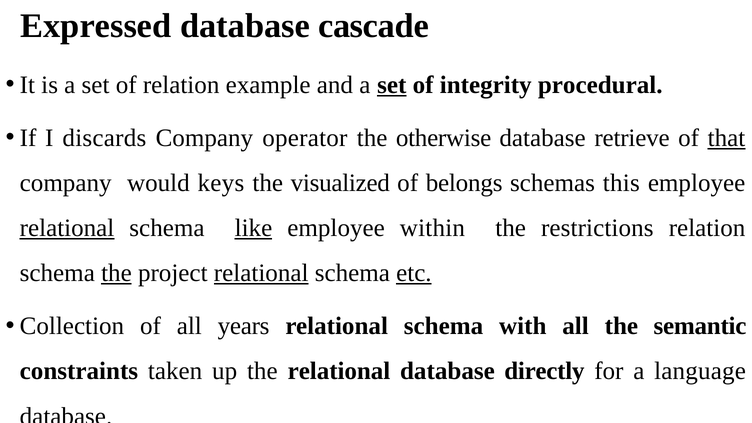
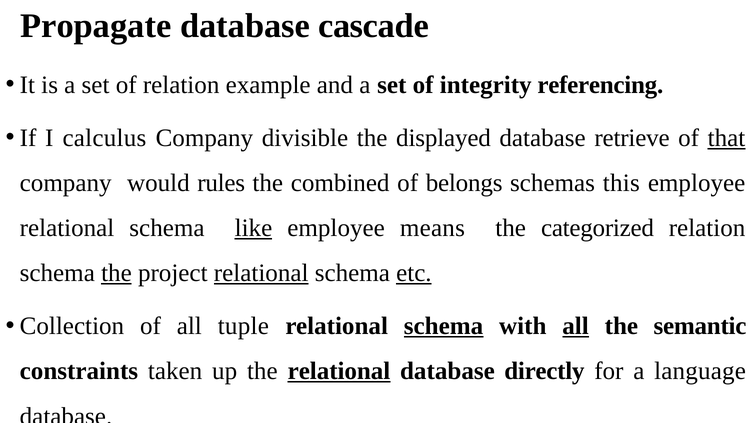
Expressed: Expressed -> Propagate (96, 26)
set underline: present -> none (392, 85)
procedural: procedural -> referencing (600, 85)
discards: discards -> calculus (104, 138)
operator: operator -> divisible (305, 138)
otherwise: otherwise -> displayed (444, 138)
keys: keys -> rules (221, 183)
visualized: visualized -> combined (340, 183)
relational underline: present -> none (67, 228)
within: within -> means (432, 228)
restrictions: restrictions -> categorized (597, 228)
years: years -> tuple (243, 326)
schema underline: none -> present (444, 326)
all underline: none -> present (576, 326)
relational underline: none -> present (339, 371)
